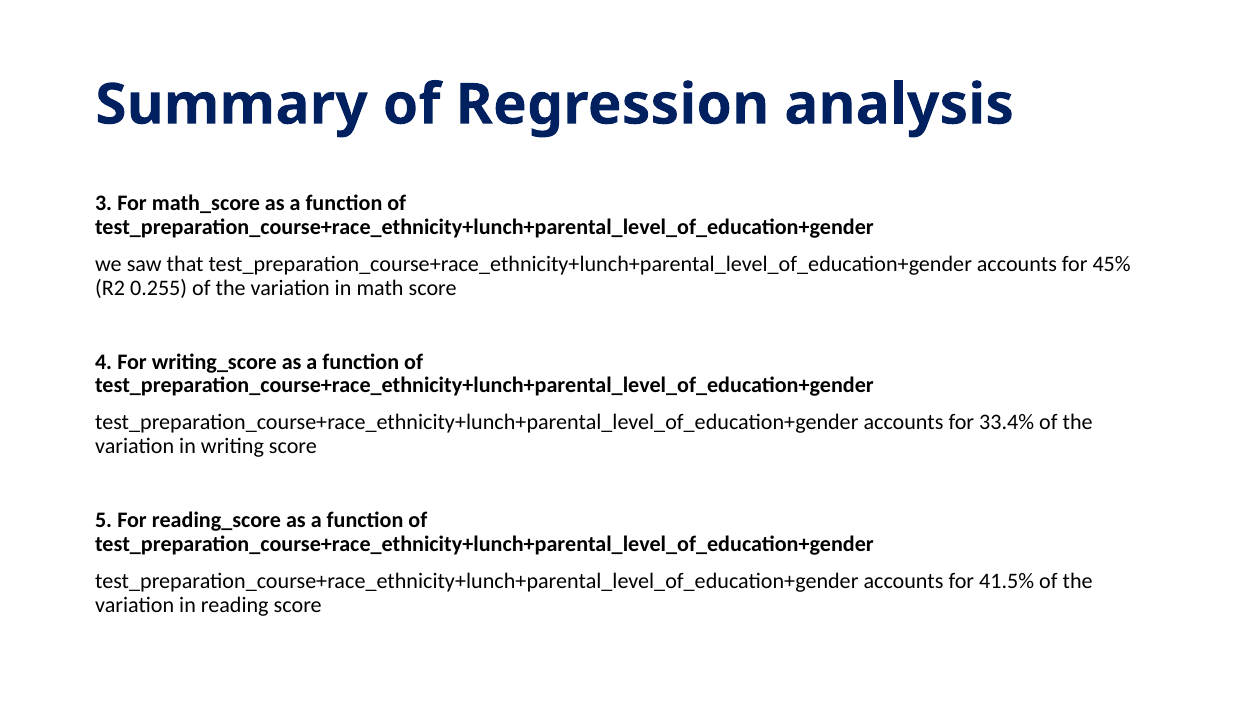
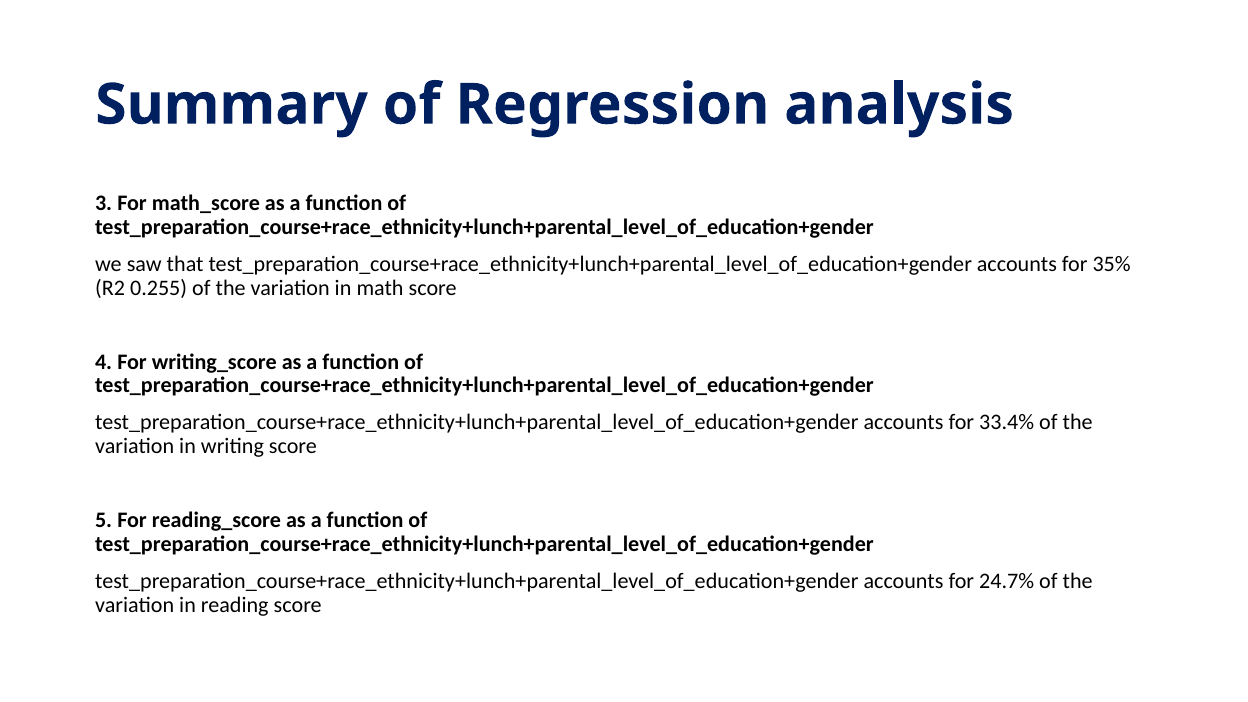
45%: 45% -> 35% (1112, 264)
41.5%: 41.5% -> 24.7% (1007, 581)
